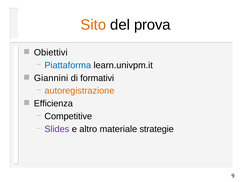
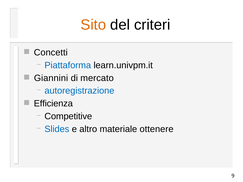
prova: prova -> criteri (152, 25)
Obiettivi: Obiettivi -> Concetti (51, 53)
formativi: formativi -> mercato (97, 78)
autoregistrazione colour: orange -> blue (79, 91)
Slides colour: purple -> blue (57, 129)
strategie: strategie -> ottenere (157, 129)
